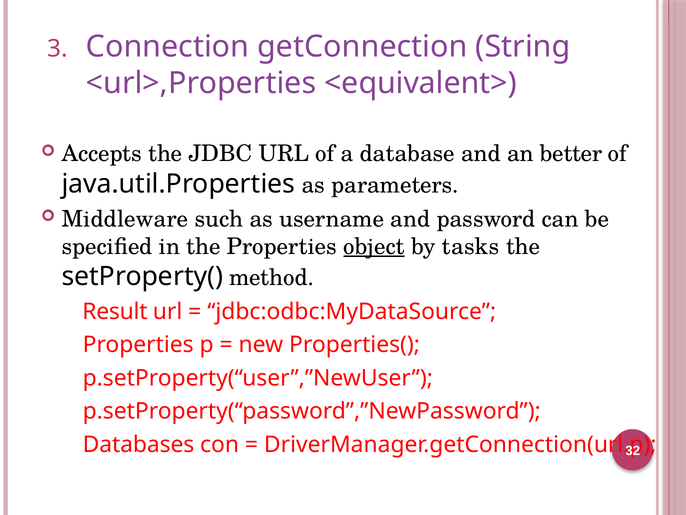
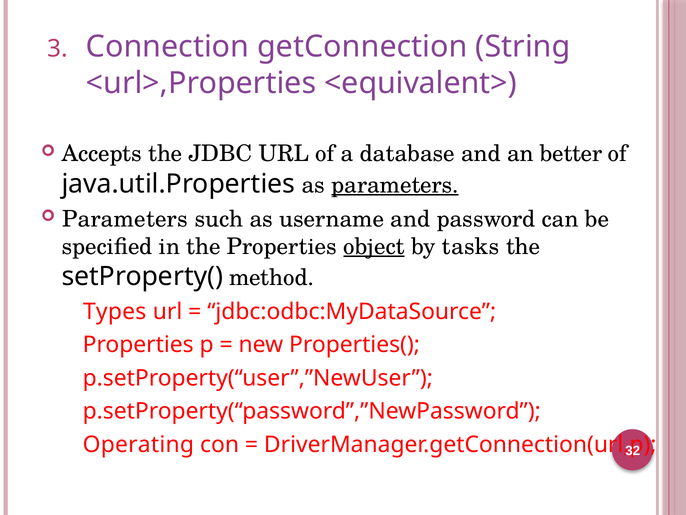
parameters underline: none -> present (395, 185)
Middleware: Middleware -> Parameters (125, 219)
Result: Result -> Types (115, 311)
Databases: Databases -> Operating (138, 444)
